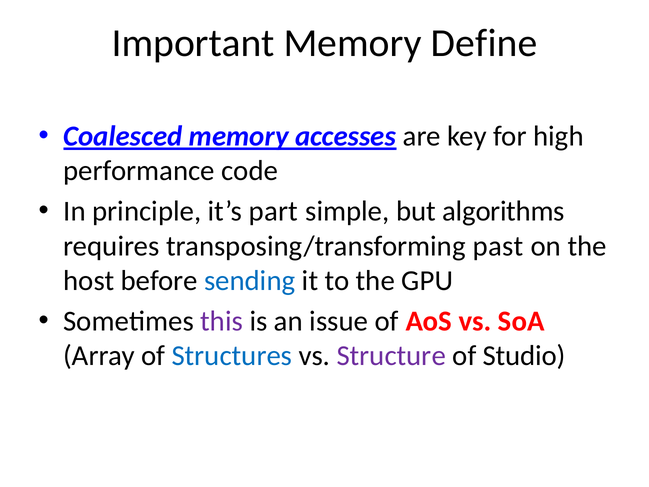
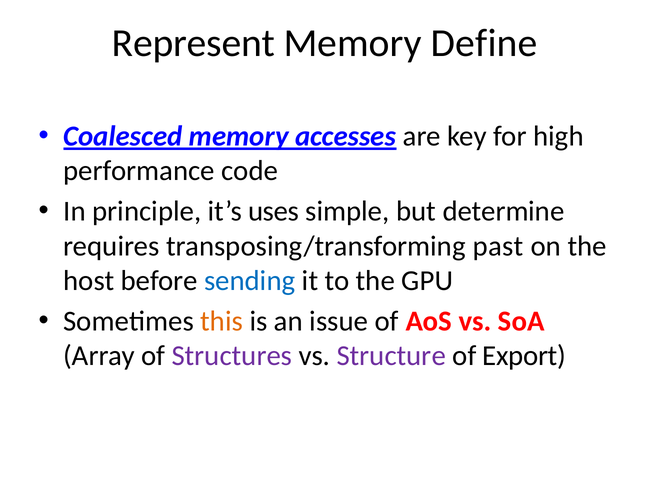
Important: Important -> Represent (193, 43)
part: part -> uses (274, 211)
algorithms: algorithms -> determine (503, 211)
this colour: purple -> orange (222, 321)
Structures colour: blue -> purple (232, 356)
Studio: Studio -> Export (524, 356)
